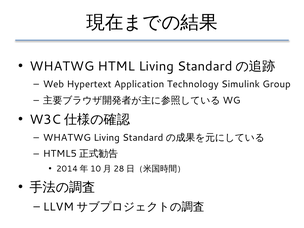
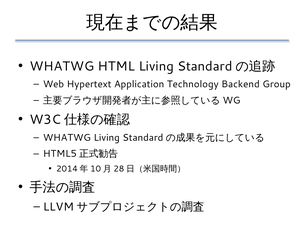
Simulink: Simulink -> Backend (240, 84)
